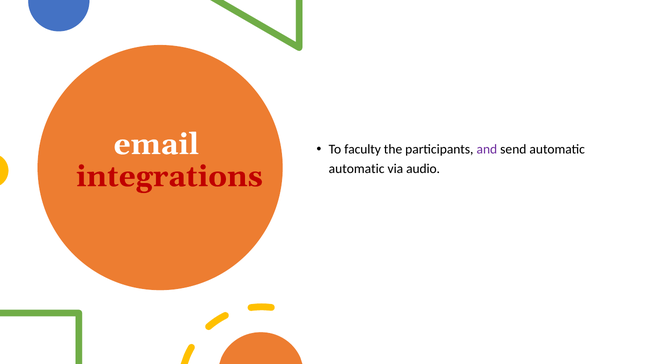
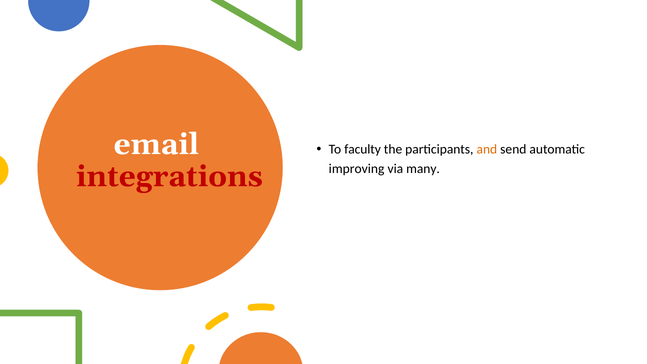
and colour: purple -> orange (487, 149)
automatic: automatic -> improving (357, 169)
audio: audio -> many (423, 169)
